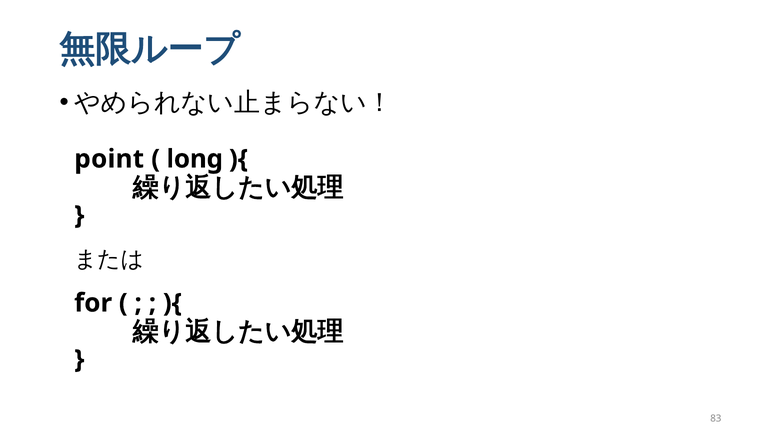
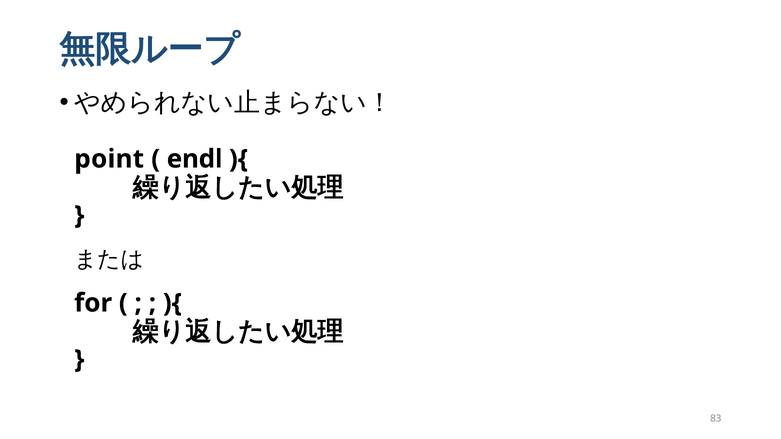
long: long -> endl (195, 159)
